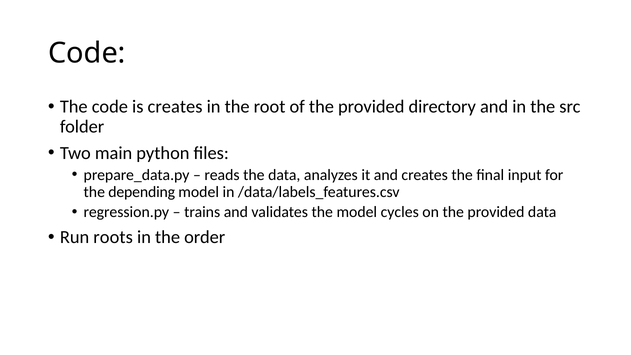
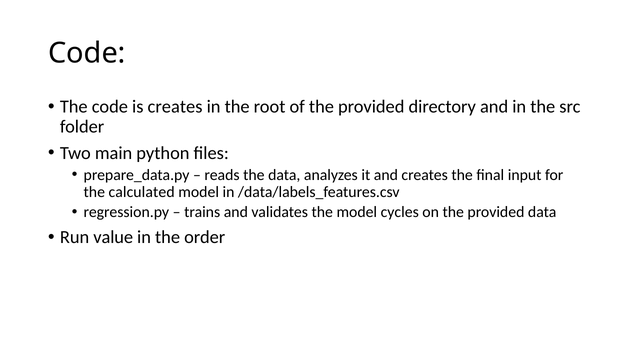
depending: depending -> calculated (142, 192)
roots: roots -> value (113, 237)
